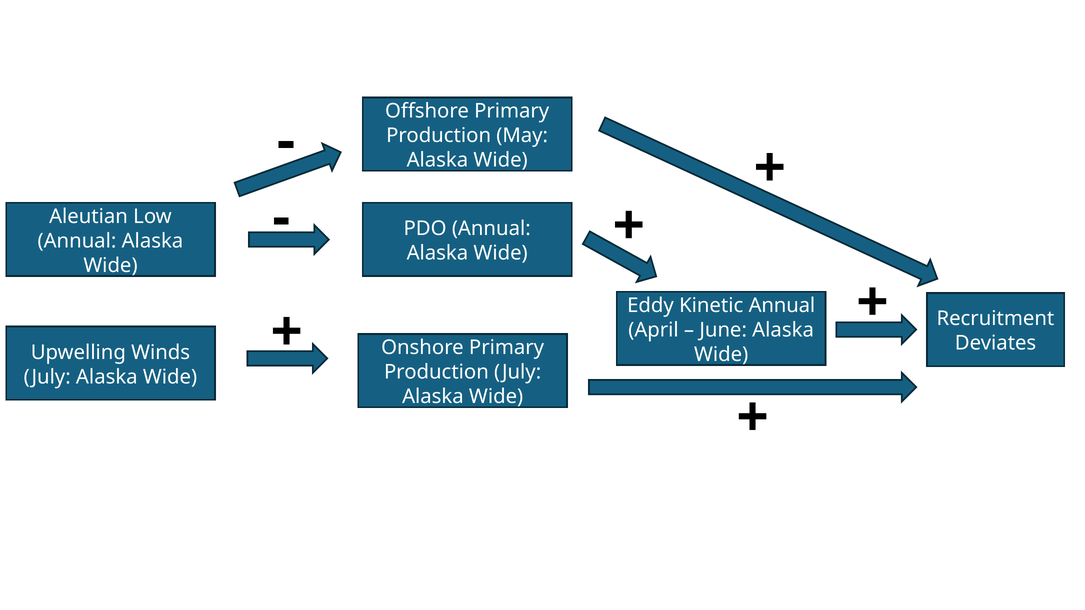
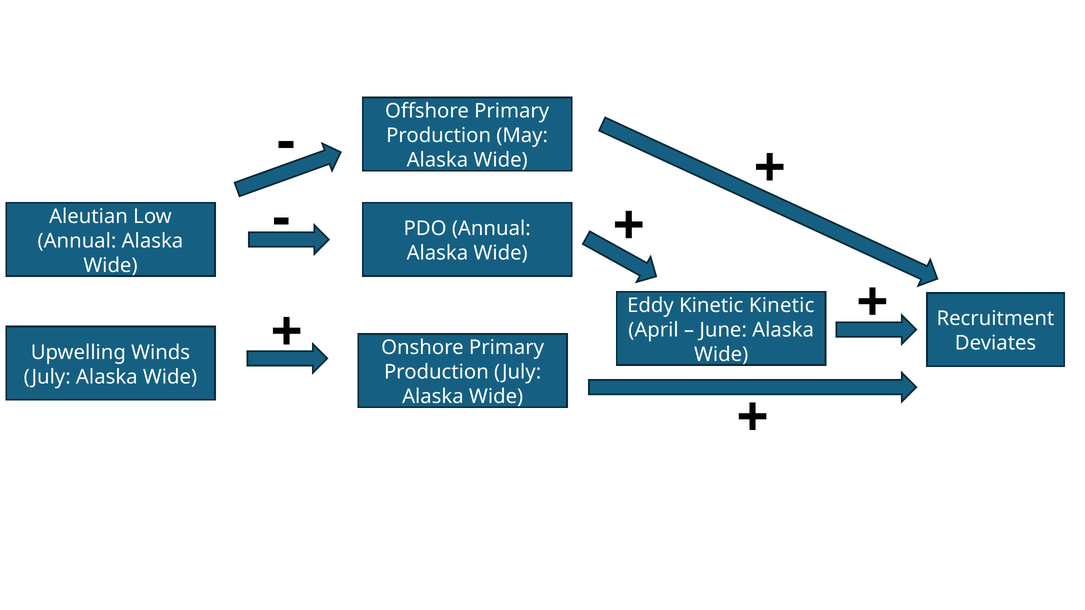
Kinetic Annual: Annual -> Kinetic (782, 306)
